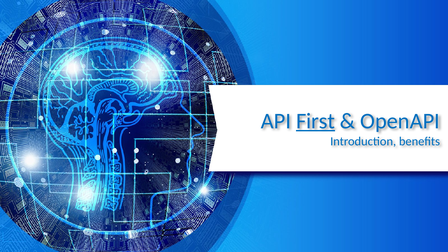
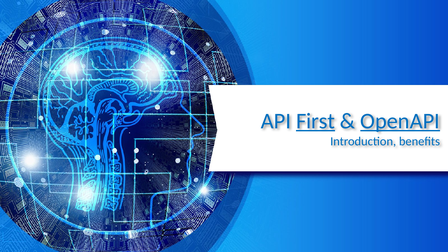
OpenAPI underline: none -> present (400, 121)
